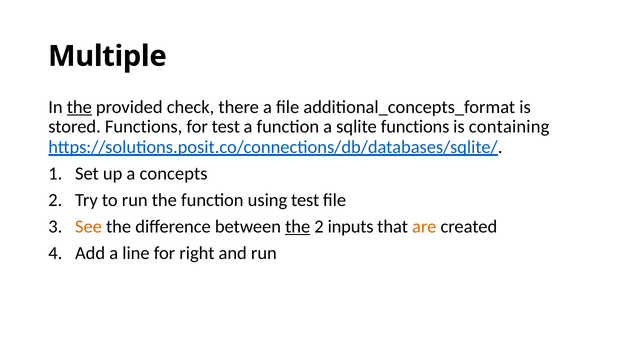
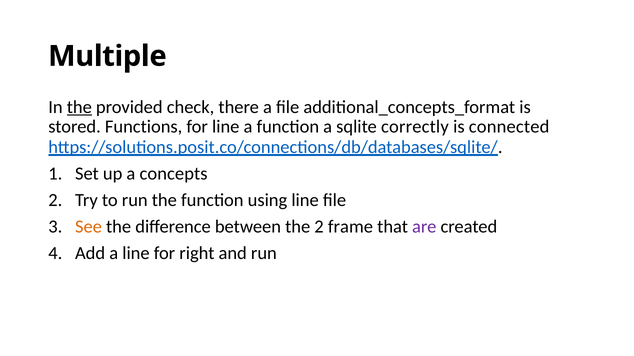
for test: test -> line (226, 127)
sqlite functions: functions -> correctly (415, 127)
containing: containing -> connected (509, 127)
using test: test -> line (305, 201)
the underline: present -> none (298, 227)
inputs: inputs -> frame (350, 227)
are colour: orange -> purple (424, 227)
